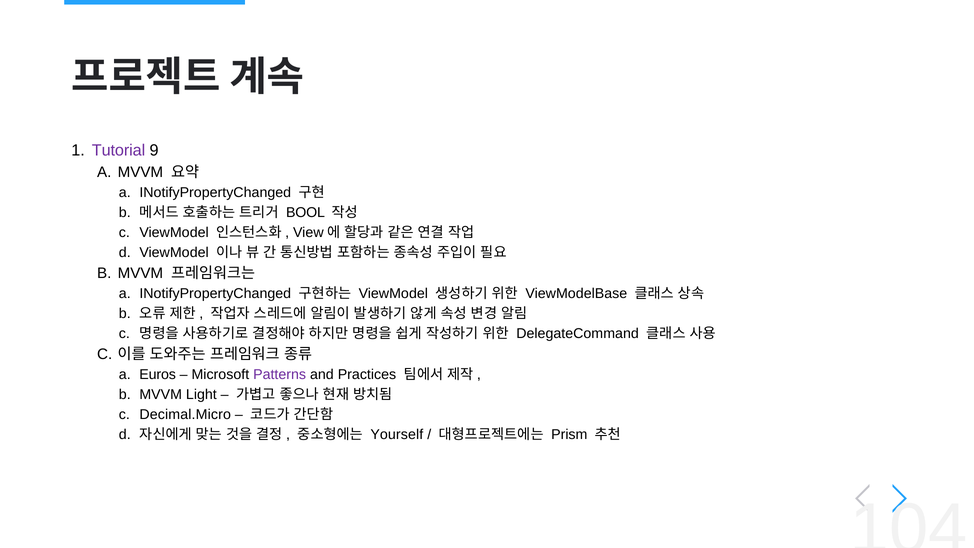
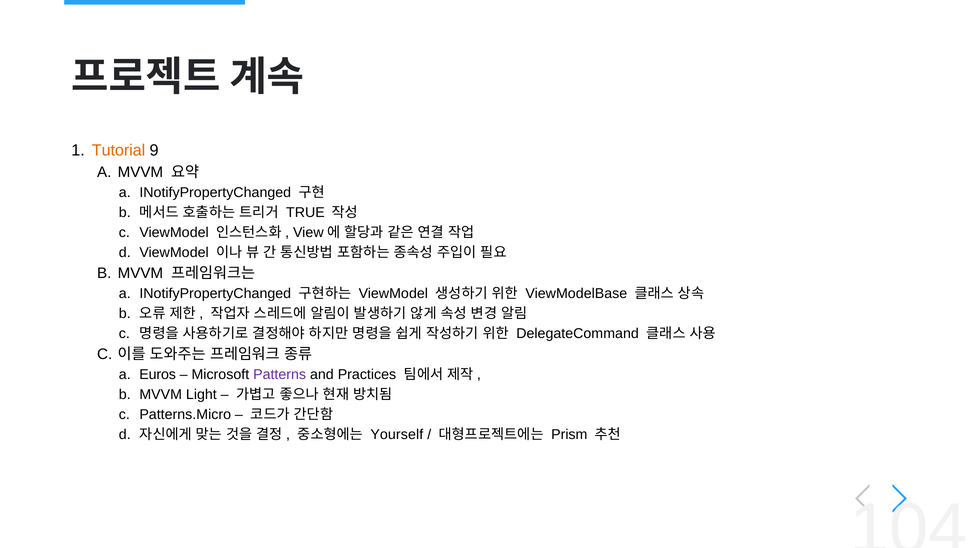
Tutorial colour: purple -> orange (119, 150)
BOOL: BOOL -> TRUE (305, 213)
Decimal.Micro: Decimal.Micro -> Patterns.Micro (185, 414)
